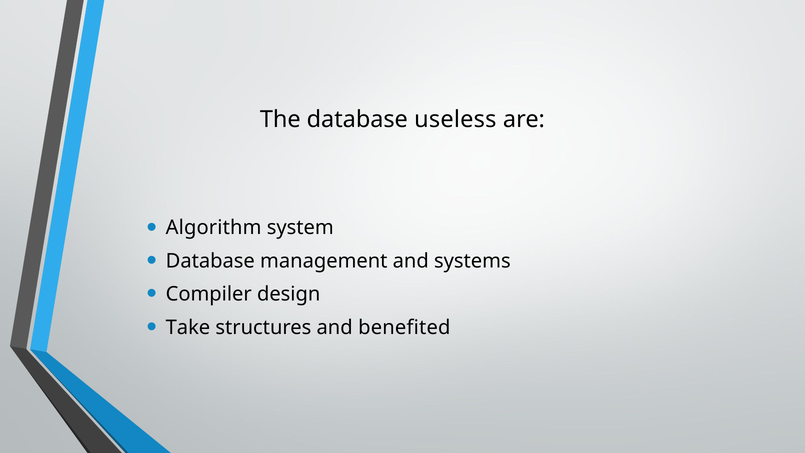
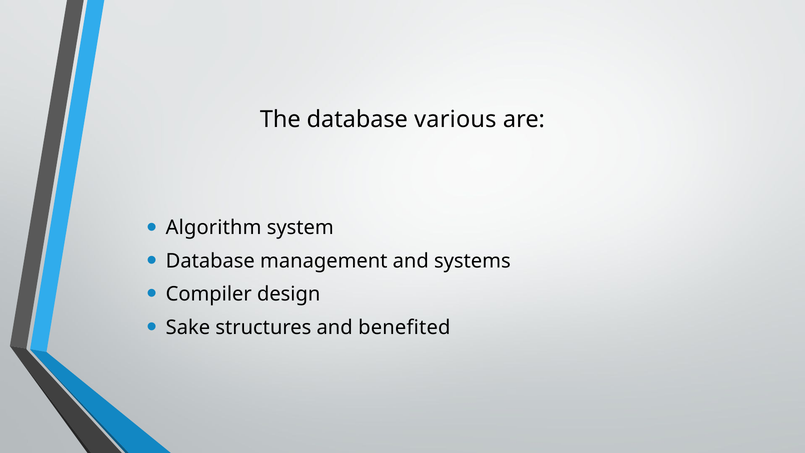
useless: useless -> various (455, 120)
Take: Take -> Sake (188, 327)
